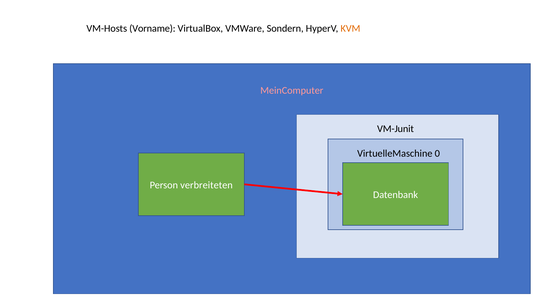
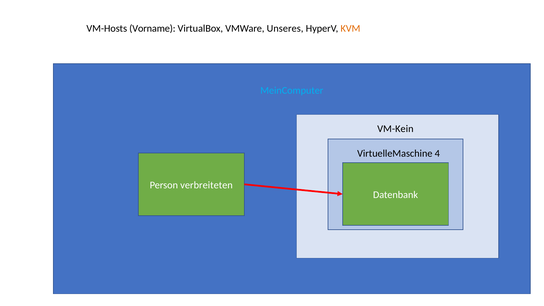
Sondern: Sondern -> Unseres (285, 28)
MeinComputer colour: pink -> light blue (292, 90)
VM-Junit: VM-Junit -> VM-Kein (395, 129)
0: 0 -> 4 (437, 154)
